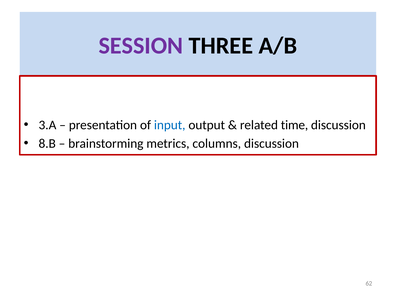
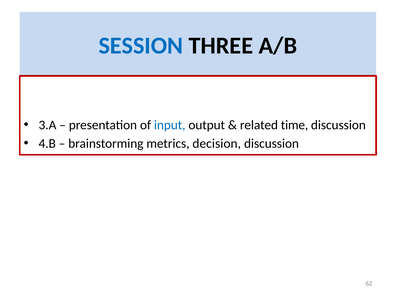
SESSION colour: purple -> blue (141, 46)
8.B: 8.B -> 4.B (47, 144)
columns: columns -> decision (217, 144)
